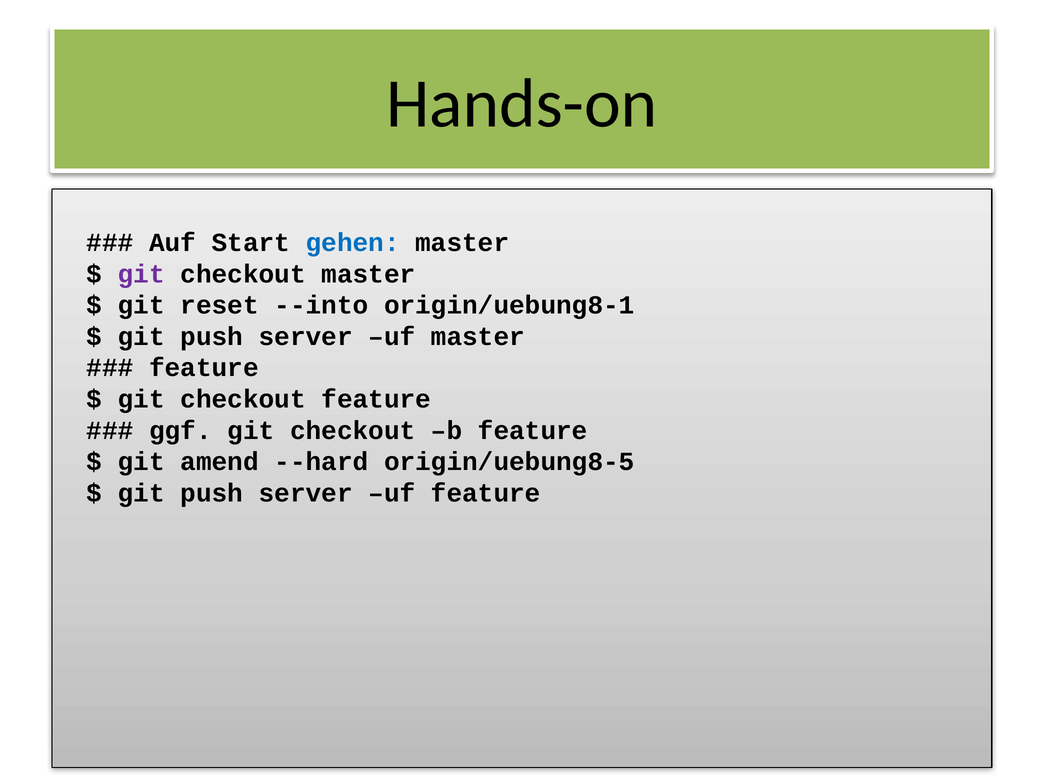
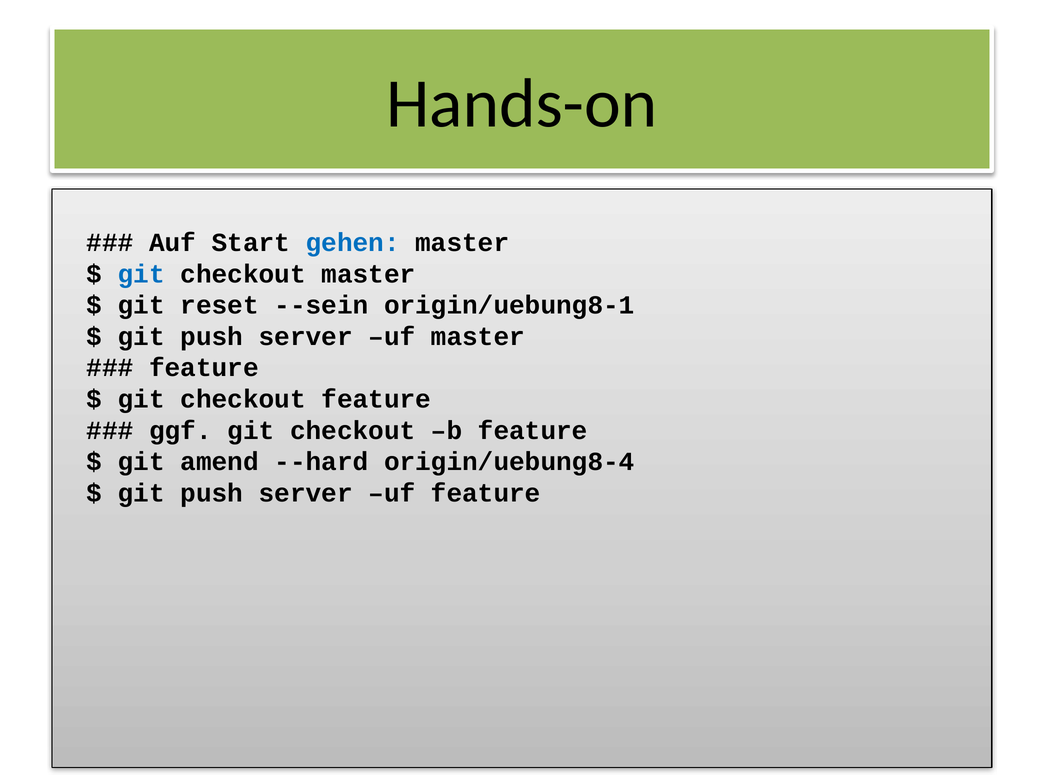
git colour: purple -> blue (141, 274)
--into: --into -> --sein (321, 305)
origin/uebung8-5: origin/uebung8-5 -> origin/uebung8-4 (509, 462)
